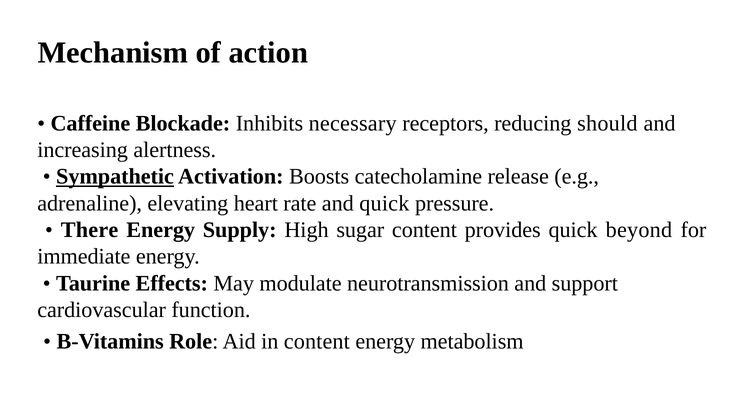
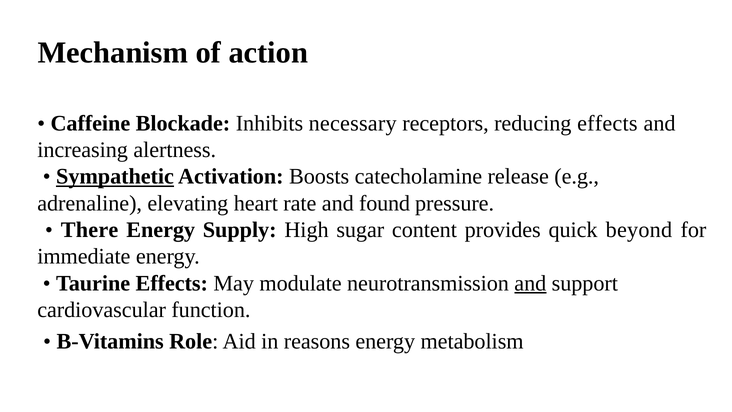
reducing should: should -> effects (607, 123)
and quick: quick -> found (385, 203)
and underline: none -> present (530, 283)
in content: content -> reasons (317, 341)
